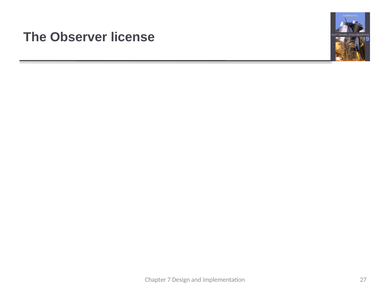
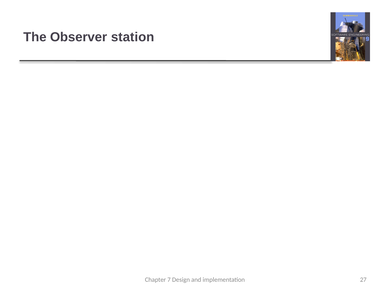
license: license -> station (133, 37)
